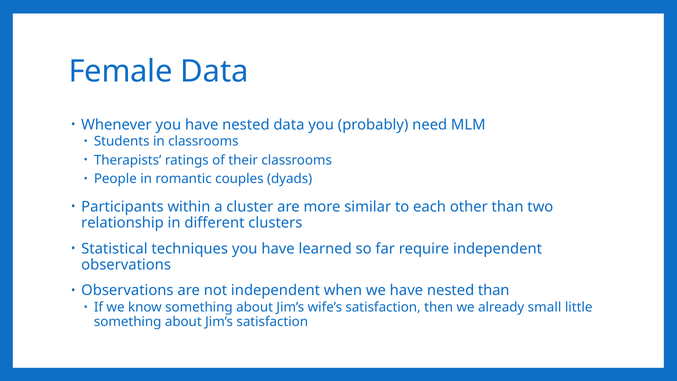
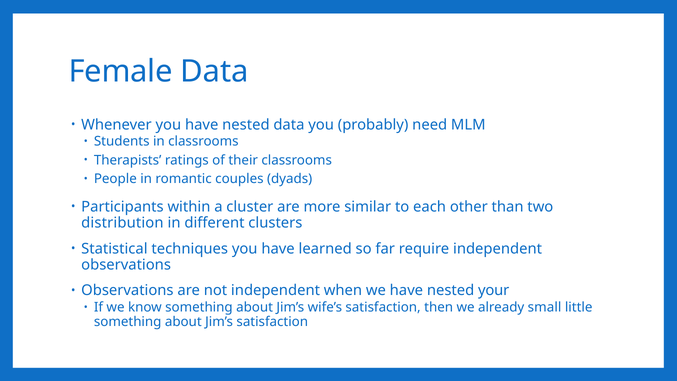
relationship: relationship -> distribution (122, 223)
nested than: than -> your (494, 290)
